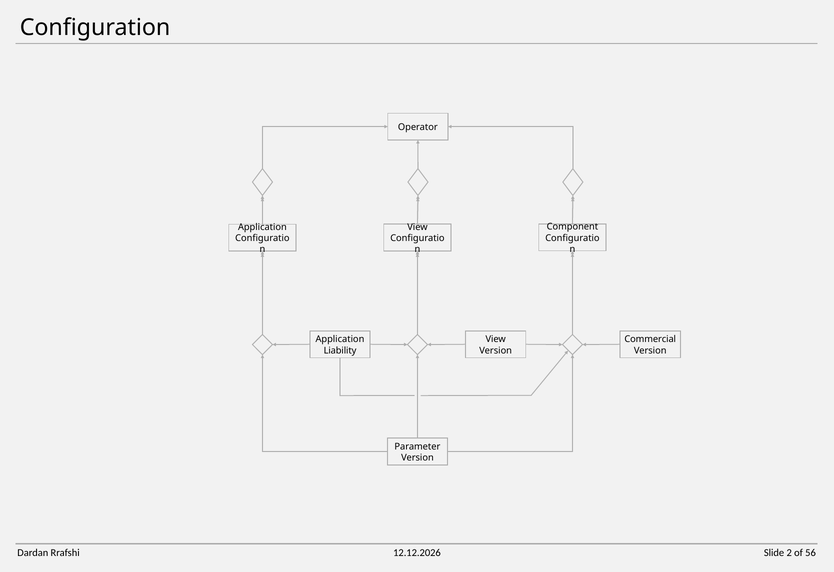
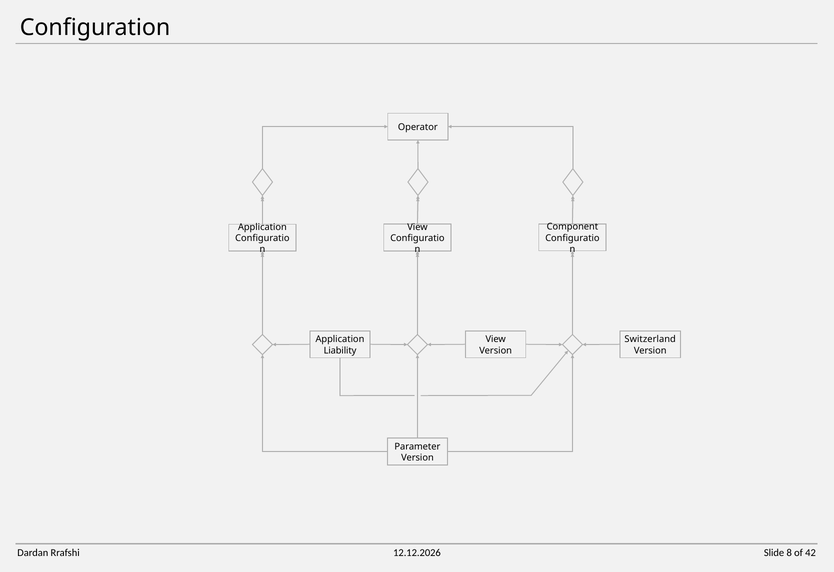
Commercial: Commercial -> Switzerland (650, 339)
2: 2 -> 8 (789, 552)
56: 56 -> 42 (811, 552)
